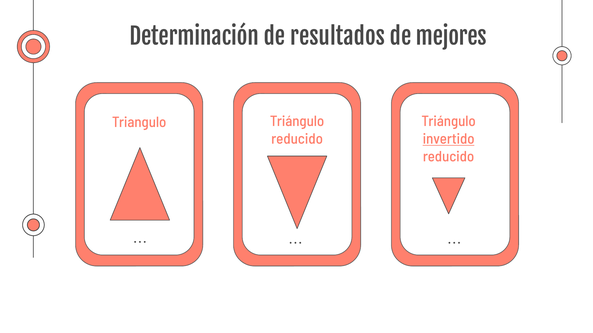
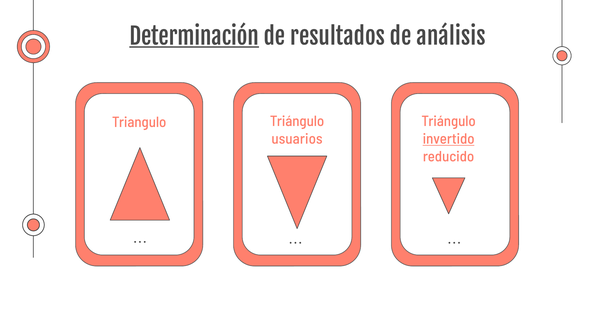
Determinación underline: none -> present (194, 37)
mejores: mejores -> análisis (451, 37)
reducido: reducido -> usuarios (297, 139)
